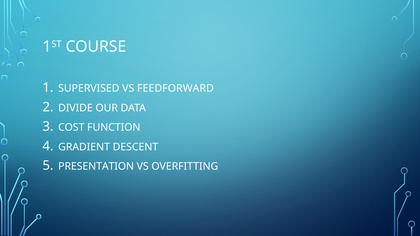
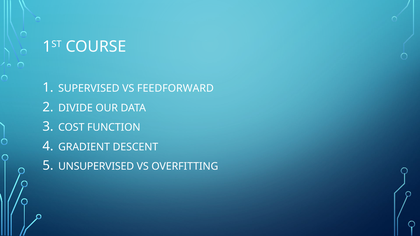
PRESENTATION: PRESENTATION -> UNSUPERVISED (96, 167)
